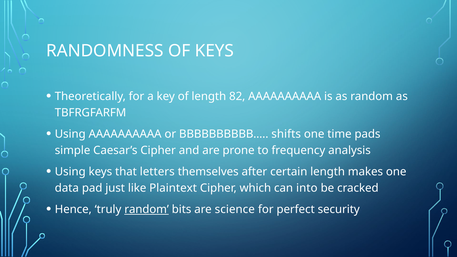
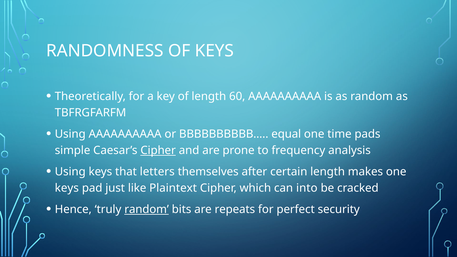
82: 82 -> 60 (237, 96)
shifts: shifts -> equal (286, 134)
Cipher underline: none -> present (158, 151)
data: data -> keys (67, 188)
science: science -> repeats (235, 209)
